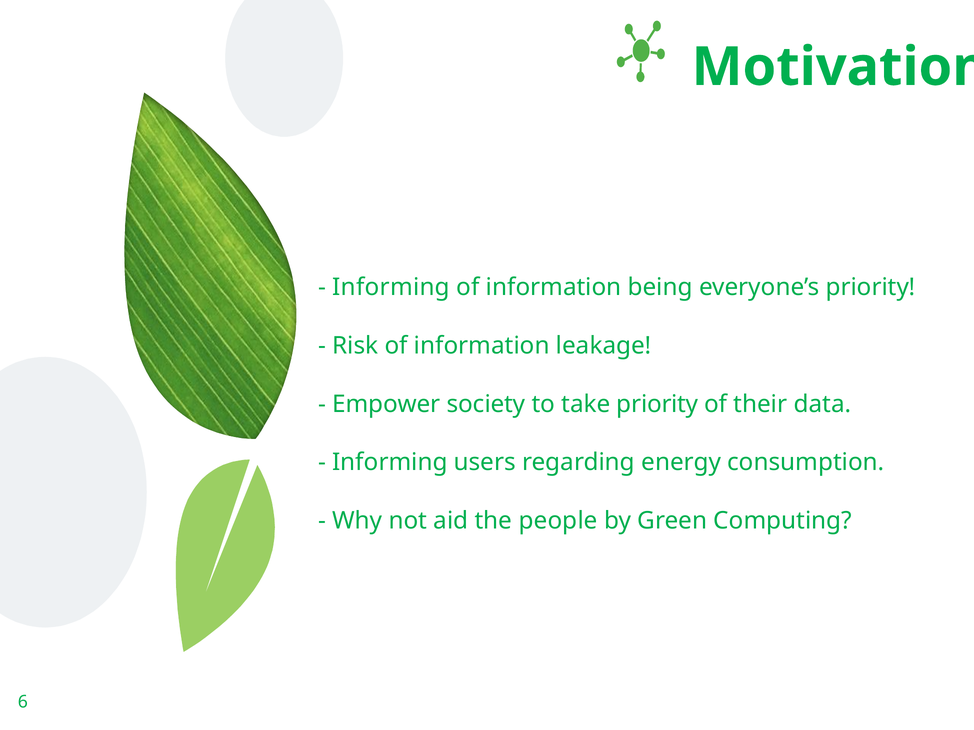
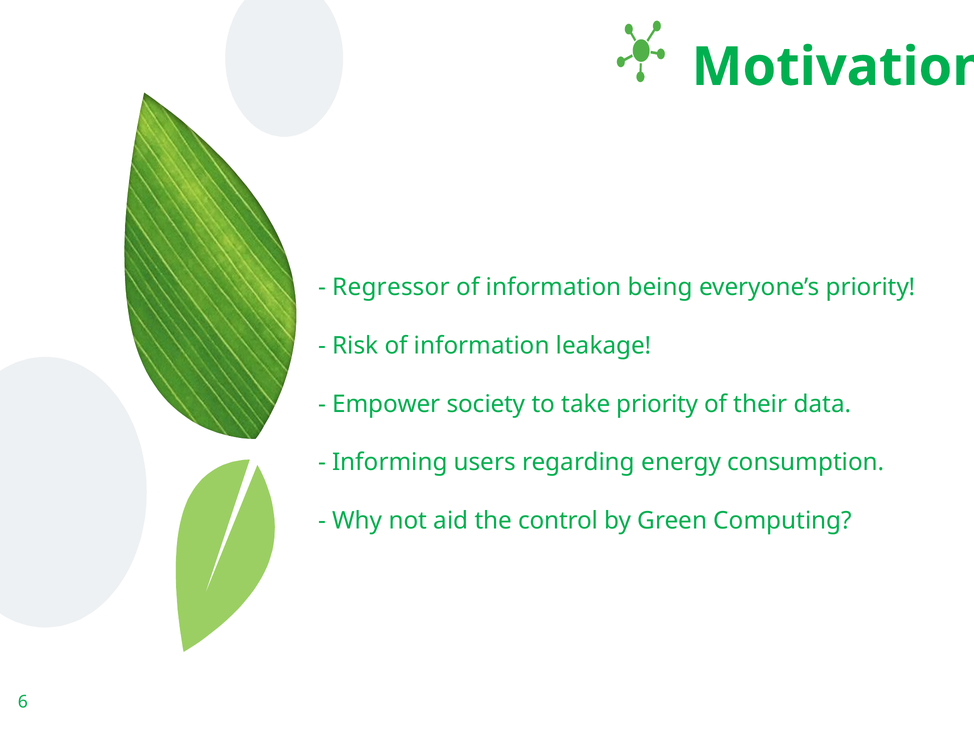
Informing: Informing -> Regressor (391, 287)
people: people -> control (558, 521)
